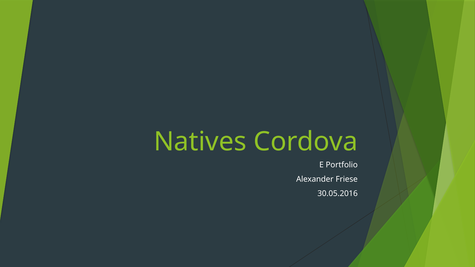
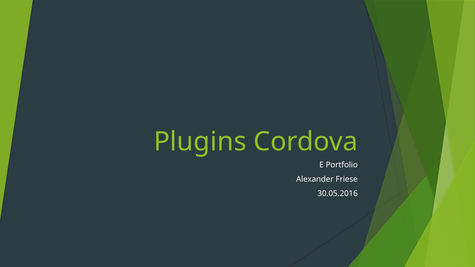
Natives: Natives -> Plugins (200, 142)
